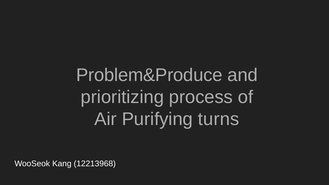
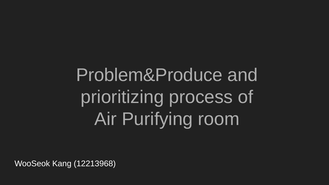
turns: turns -> room (219, 119)
